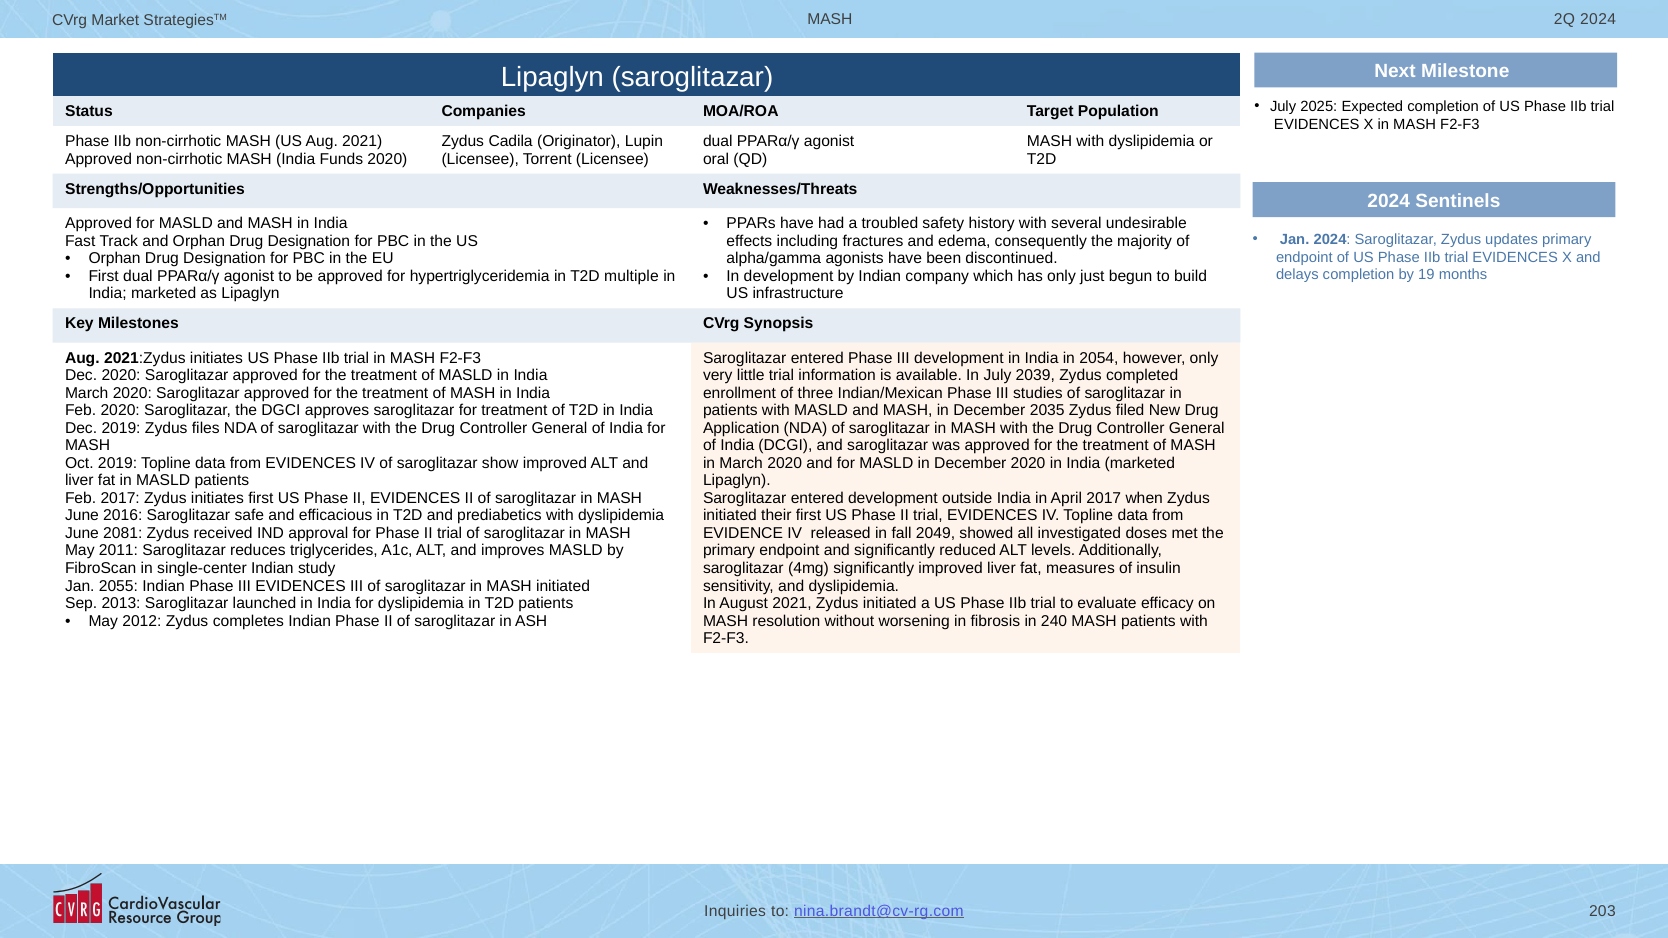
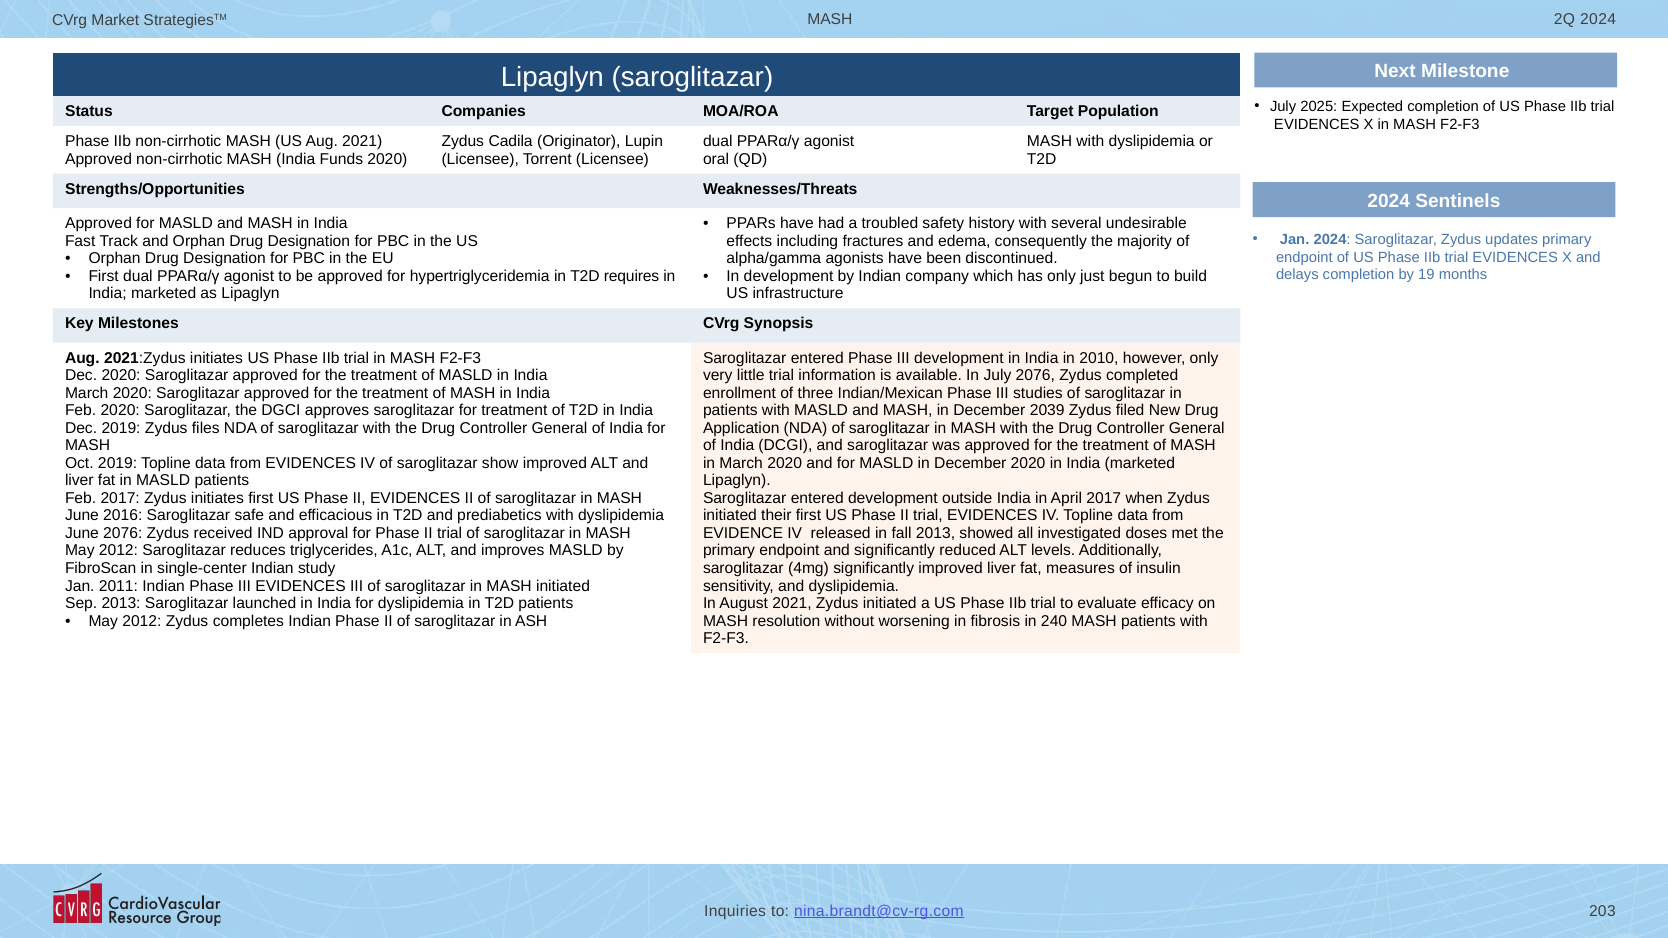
multiple: multiple -> requires (632, 276)
2054: 2054 -> 2010 (1099, 358)
July 2039: 2039 -> 2076 (1035, 376)
2035: 2035 -> 2039 (1047, 411)
June 2081: 2081 -> 2076 (123, 533)
fall 2049: 2049 -> 2013 (936, 533)
2011: 2011 -> 2012 (118, 551)
2055: 2055 -> 2011 (118, 586)
